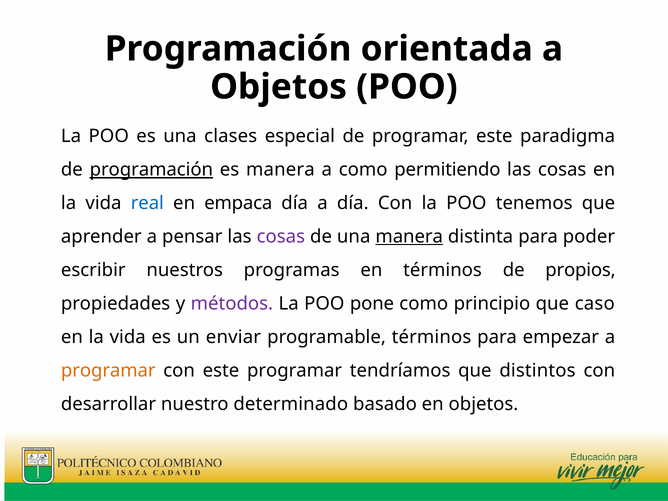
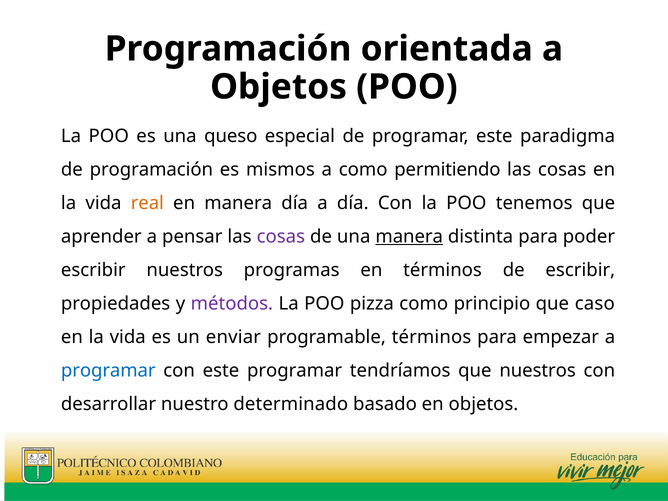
clases: clases -> queso (231, 136)
programación underline: present -> none (151, 170)
es manera: manera -> mismos (280, 170)
real colour: blue -> orange (147, 203)
en empaca: empaca -> manera (238, 203)
de propios: propios -> escribir (580, 270)
pone: pone -> pizza (372, 304)
programar colour: orange -> blue (108, 370)
que distintos: distintos -> nuestros (538, 370)
